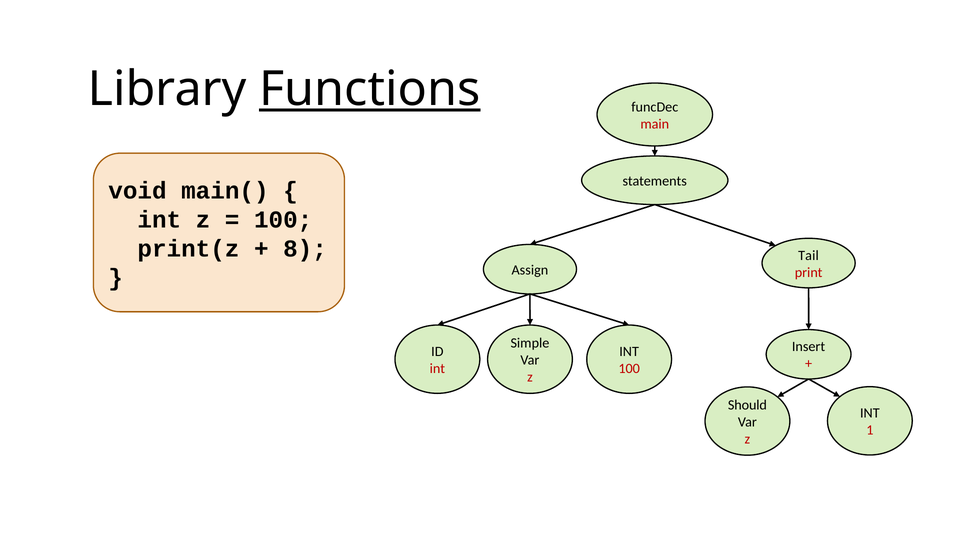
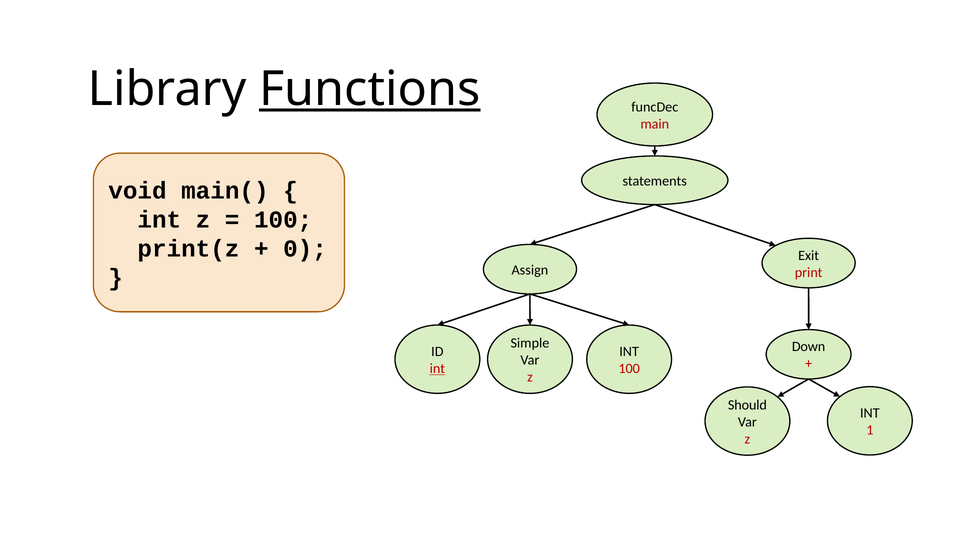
8: 8 -> 0 (305, 249)
Tail: Tail -> Exit (809, 256)
Insert: Insert -> Down (809, 347)
int underline: none -> present (437, 369)
